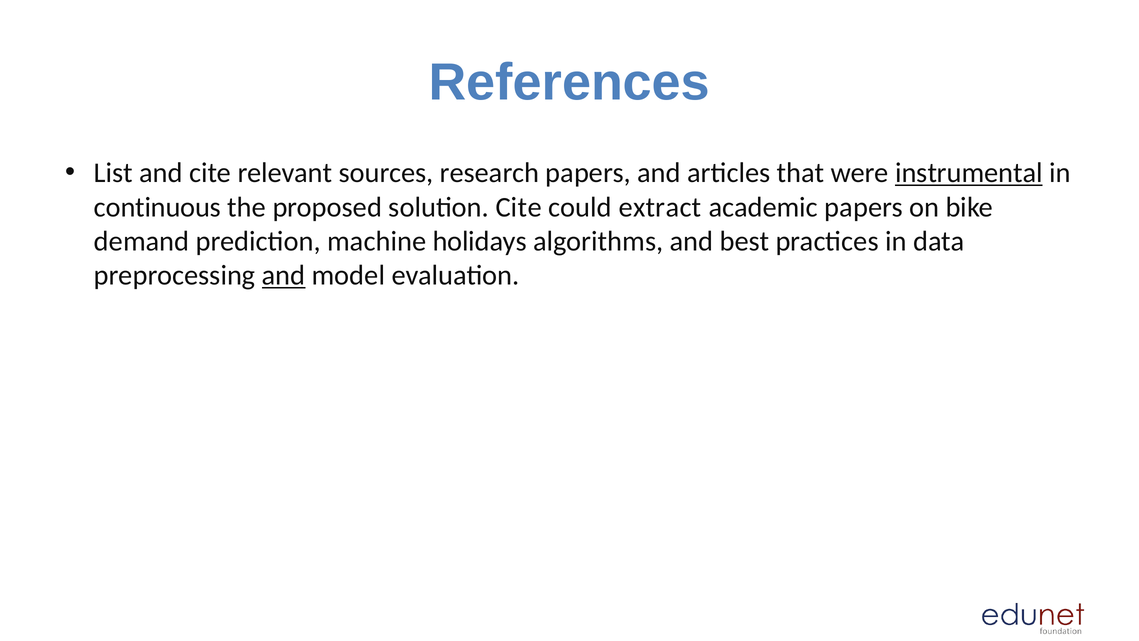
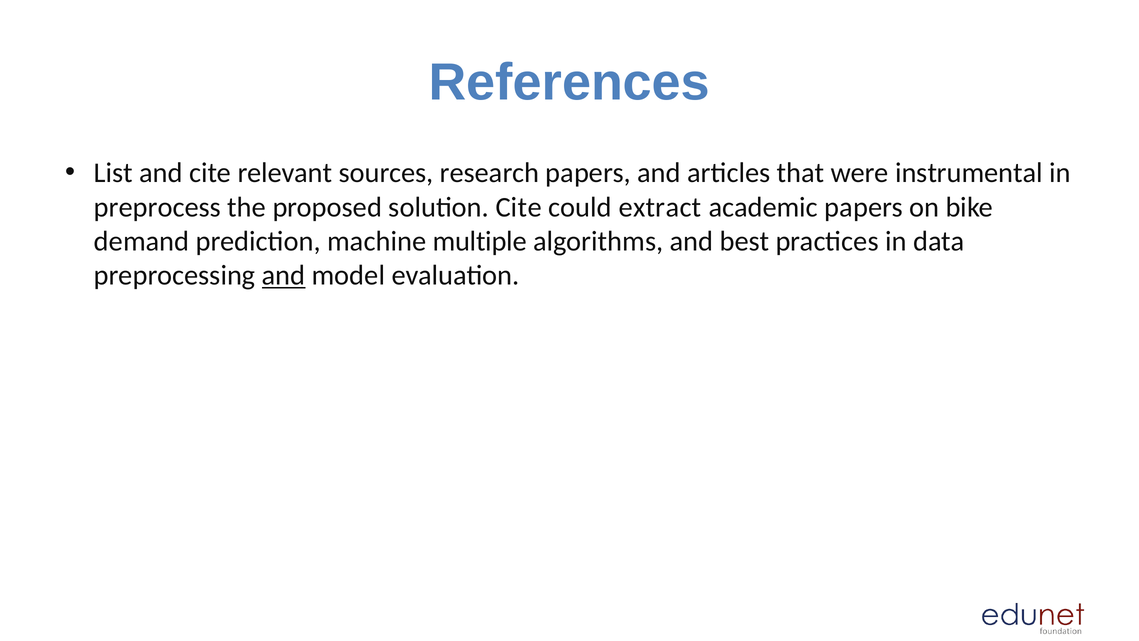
instrumental underline: present -> none (969, 173)
continuous: continuous -> preprocess (157, 207)
holidays: holidays -> multiple (480, 241)
